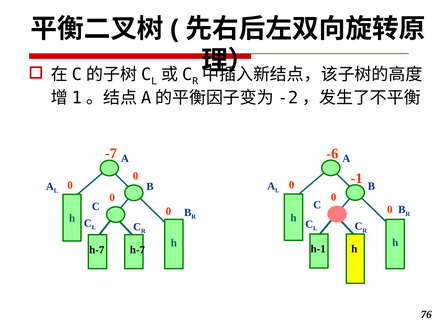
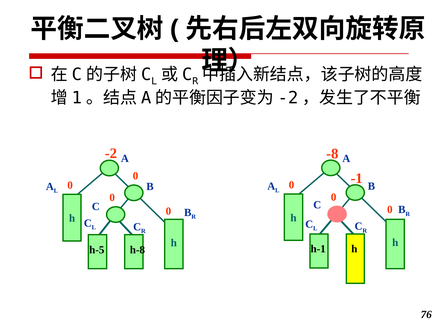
-7: -7 -> -2 (111, 154)
-6: -6 -> -8 (332, 154)
h-7: h-7 -> h-5 (97, 250)
h-7: h-7 -> h-8 (137, 250)
